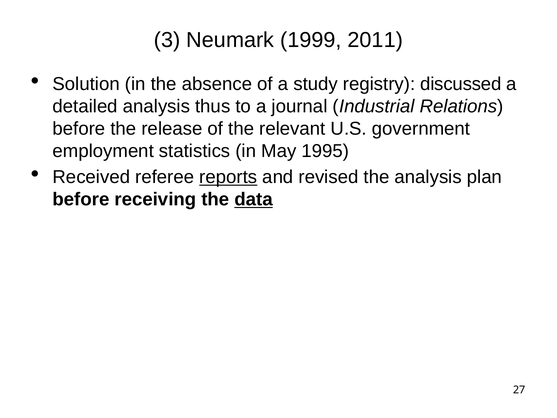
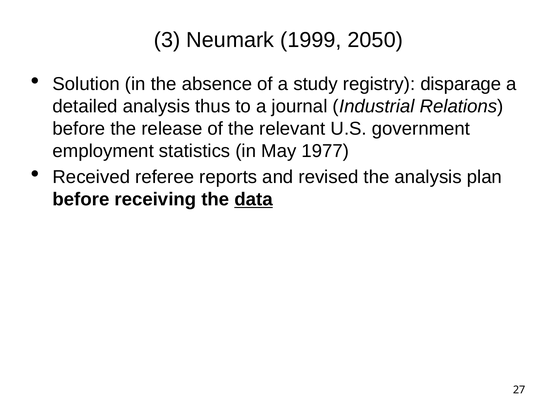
2011: 2011 -> 2050 (375, 40)
discussed: discussed -> disparage (461, 84)
1995: 1995 -> 1977 (325, 151)
reports underline: present -> none (228, 177)
